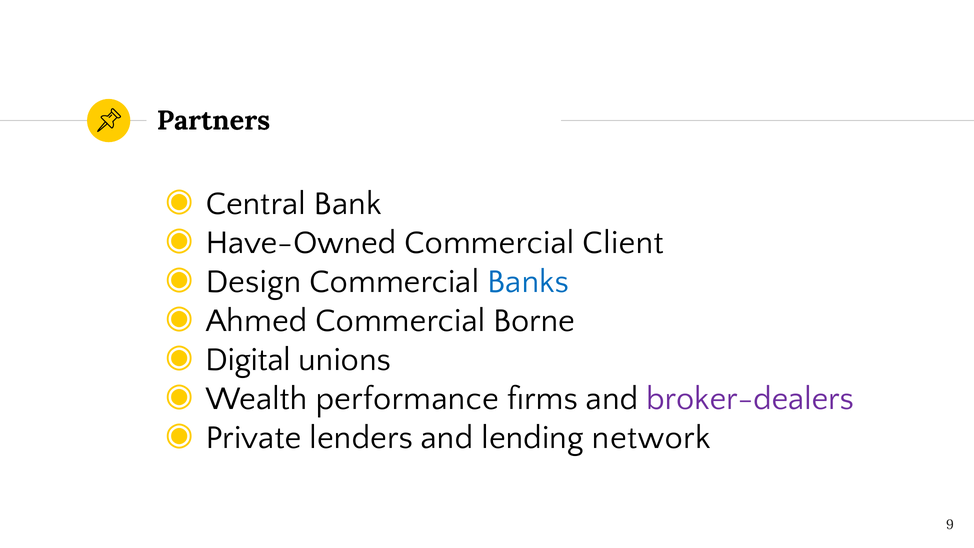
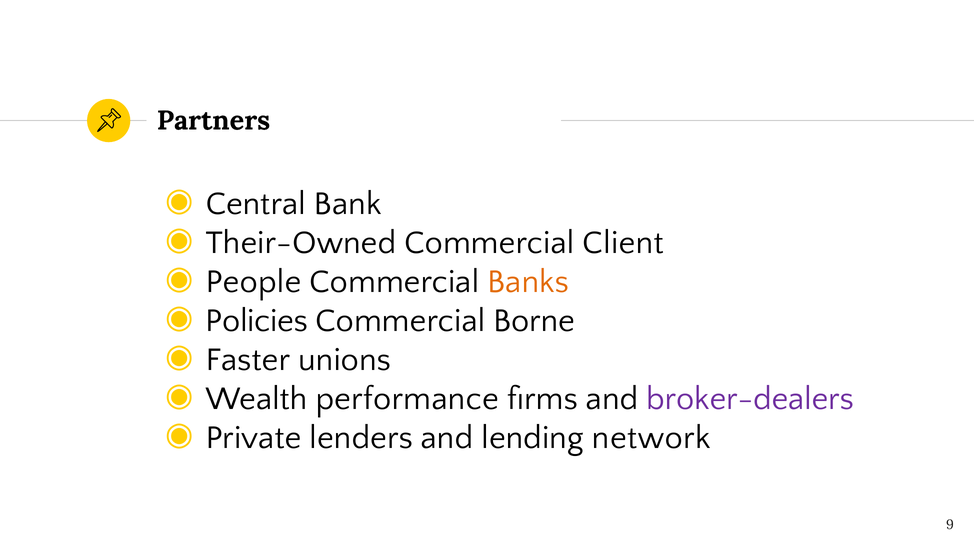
Have-Owned: Have-Owned -> Their-Owned (301, 243)
Design: Design -> People (253, 282)
Banks colour: blue -> orange (528, 282)
Ahmed: Ahmed -> Policies (257, 321)
Digital: Digital -> Faster (248, 360)
